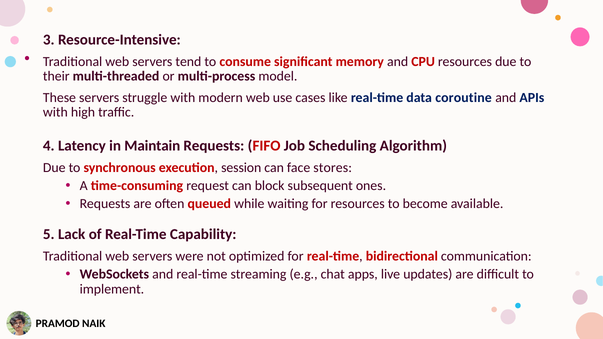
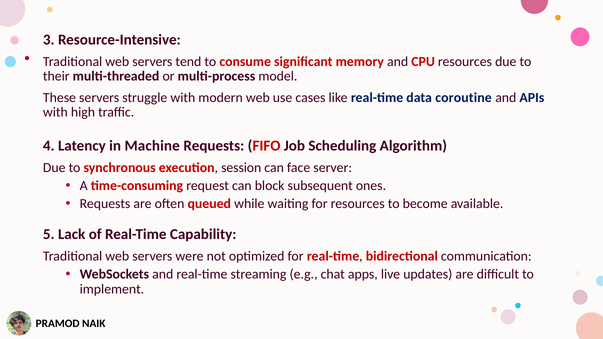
Maintain: Maintain -> Machine (152, 146)
stores: stores -> server (333, 168)
